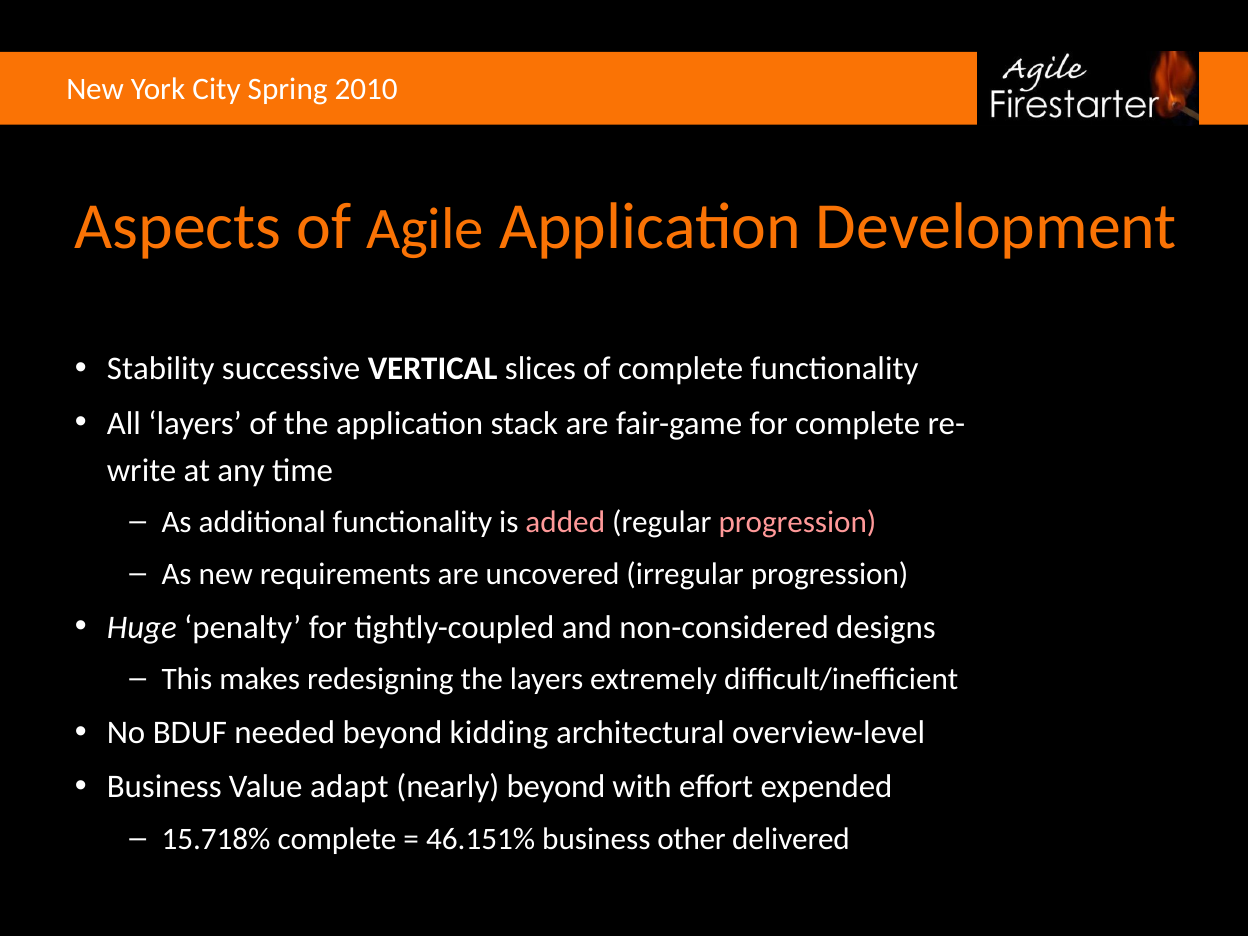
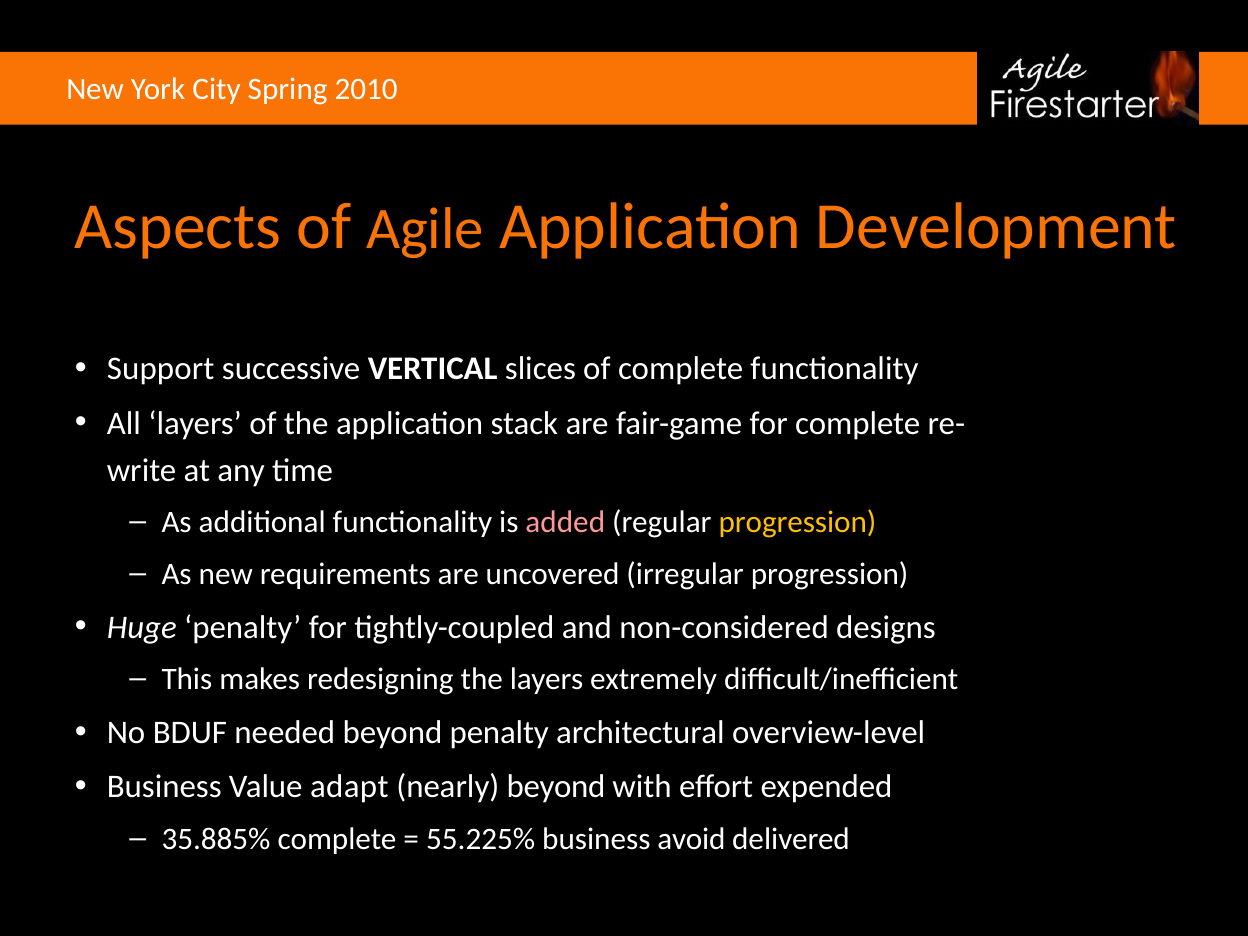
Stability: Stability -> Support (161, 369)
progression colour: pink -> yellow (797, 523)
beyond kidding: kidding -> penalty (499, 733)
15.718%: 15.718% -> 35.885% (216, 839)
46.151%: 46.151% -> 55.225% (481, 839)
other: other -> avoid (691, 839)
